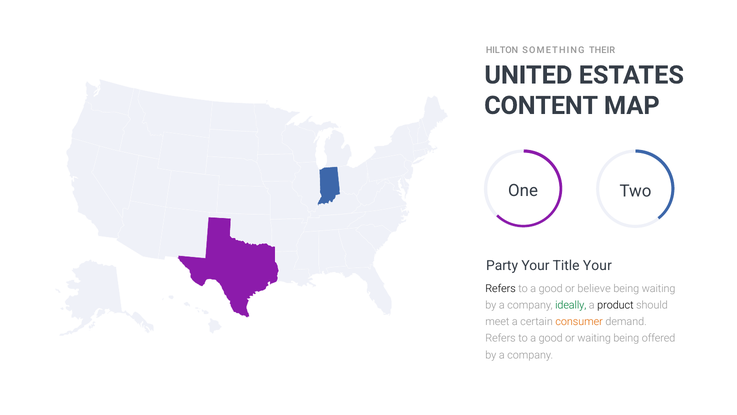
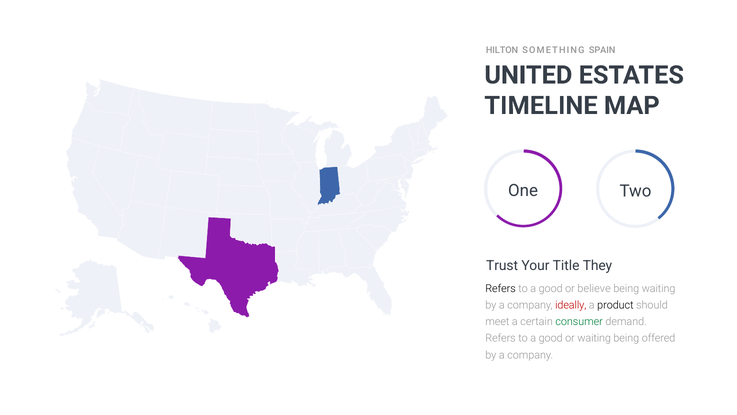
THEIR: THEIR -> SPAIN (602, 50)
CONTENT: CONTENT -> TIMELINE (541, 105)
Party: Party -> Trust (502, 266)
Title Your: Your -> They (598, 266)
ideally colour: green -> red (571, 305)
consumer colour: orange -> green (579, 322)
